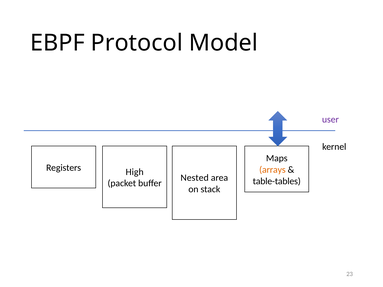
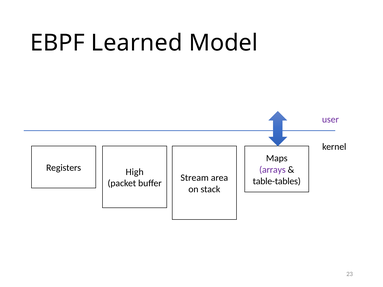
Protocol: Protocol -> Learned (137, 43)
arrays colour: orange -> purple (272, 170)
Nested: Nested -> Stream (195, 178)
